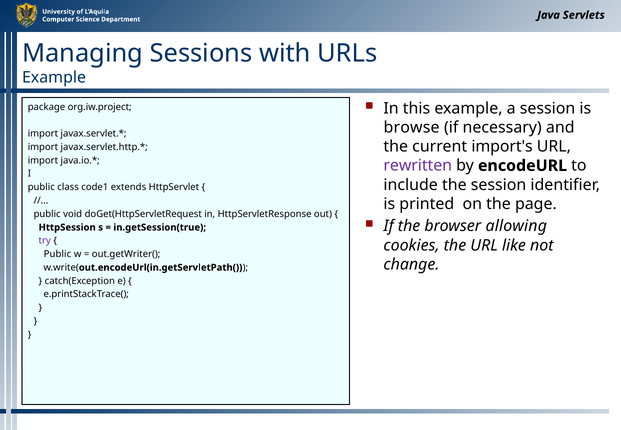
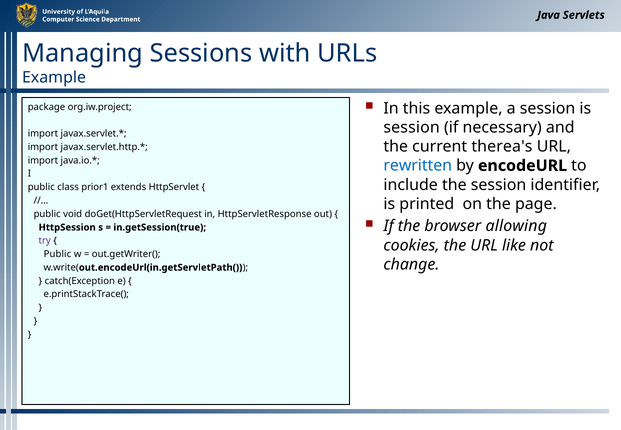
browse: browse -> session (412, 127)
import's: import's -> therea's (502, 147)
rewritten colour: purple -> blue (418, 166)
code1: code1 -> prior1 (95, 187)
